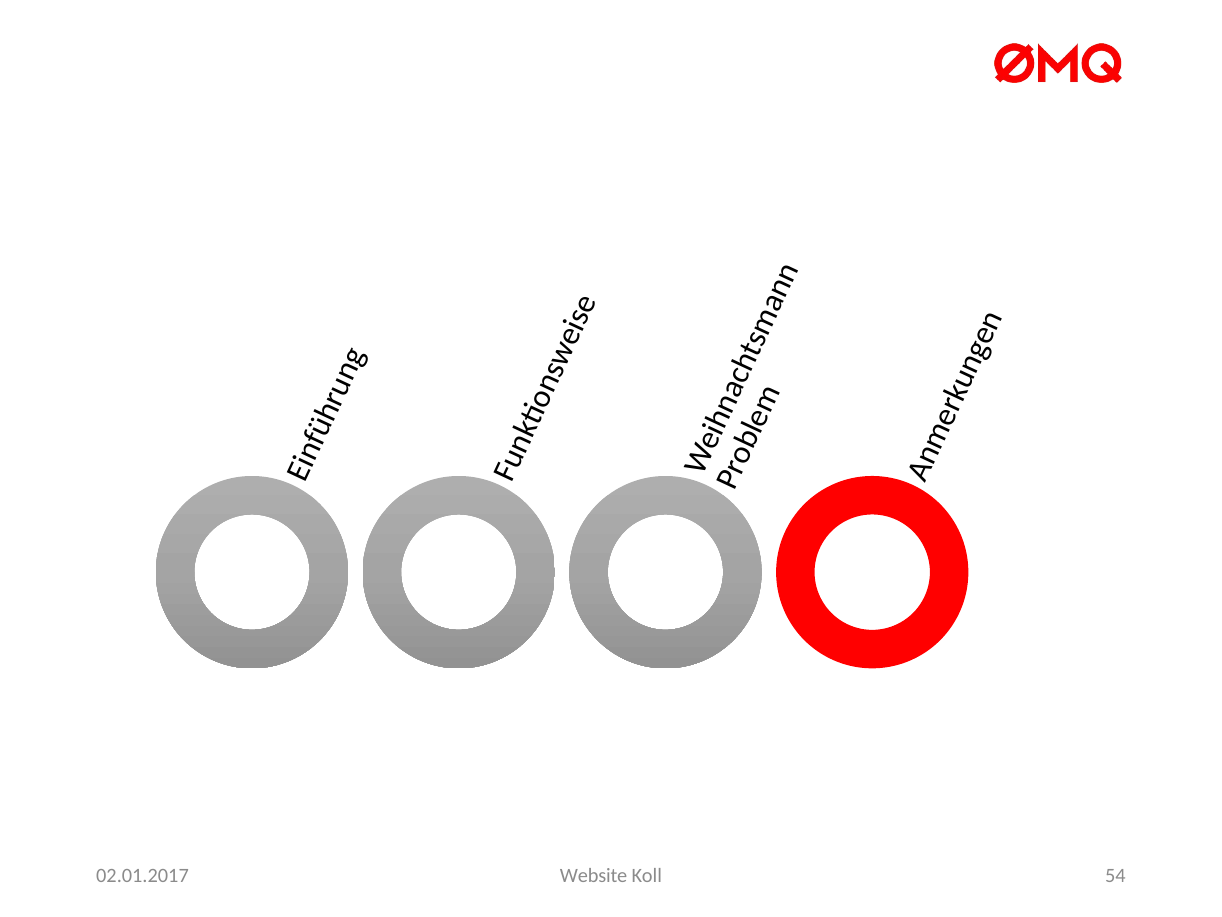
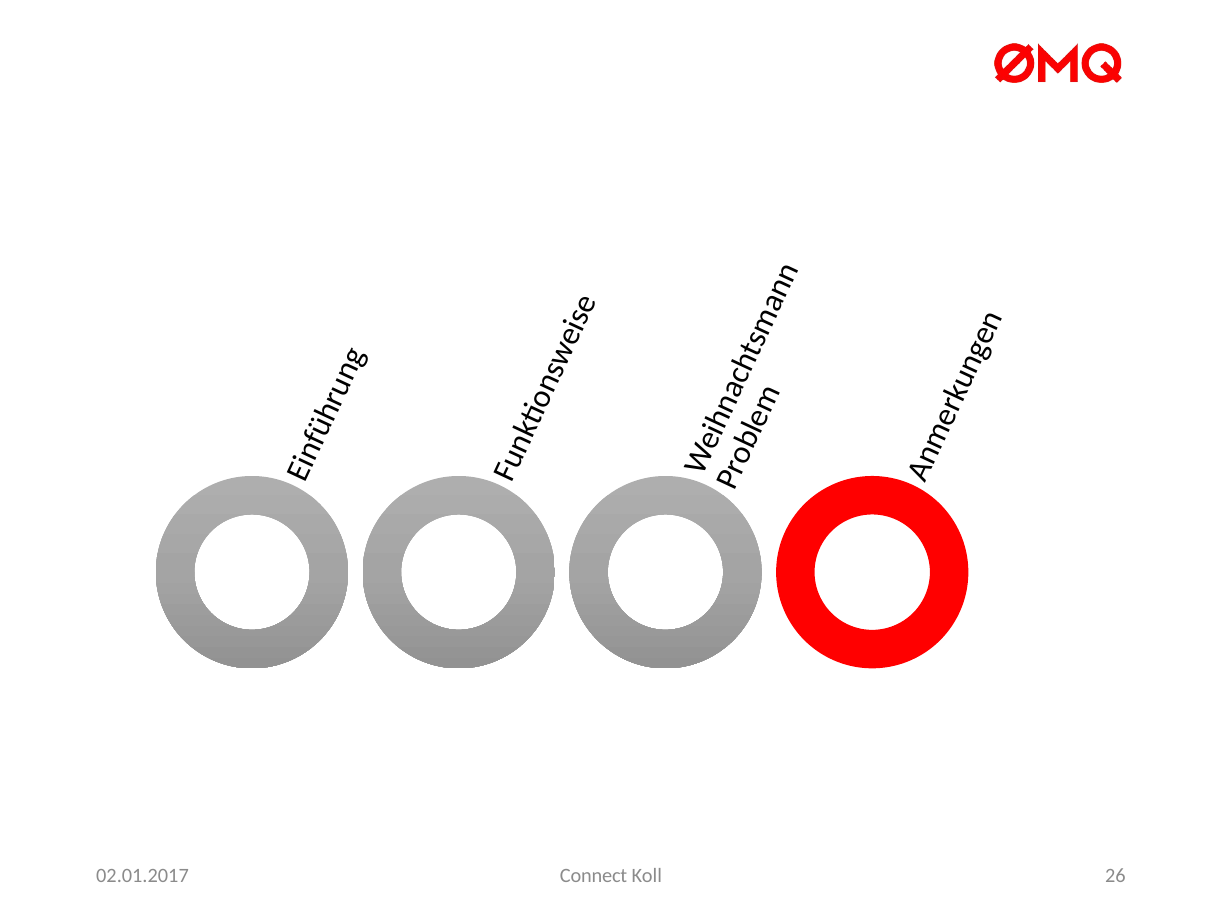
Website: Website -> Connect (594, 875)
54: 54 -> 26 (1115, 875)
